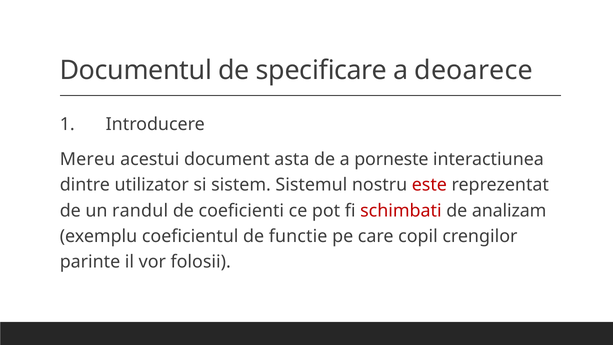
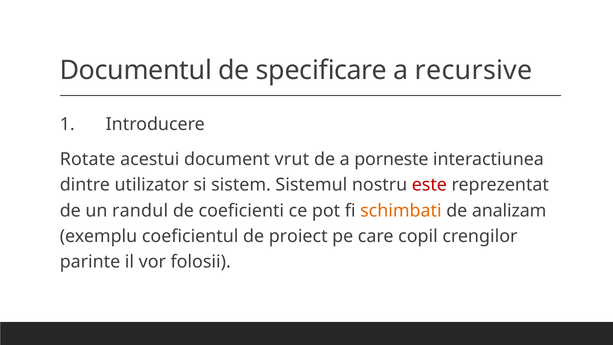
deoarece: deoarece -> recursive (474, 70)
Mereu: Mereu -> Rotate (88, 159)
asta: asta -> vrut (292, 159)
schimbati colour: red -> orange (401, 211)
functie: functie -> proiect (298, 236)
